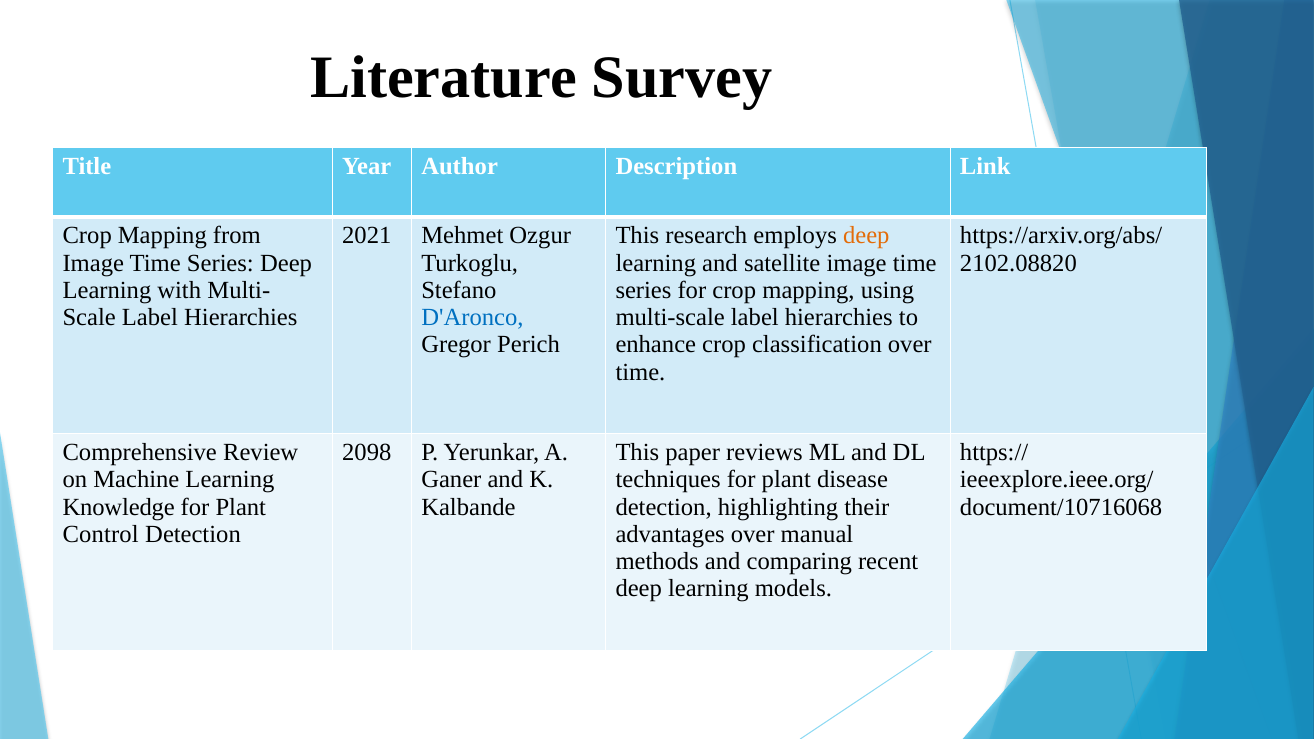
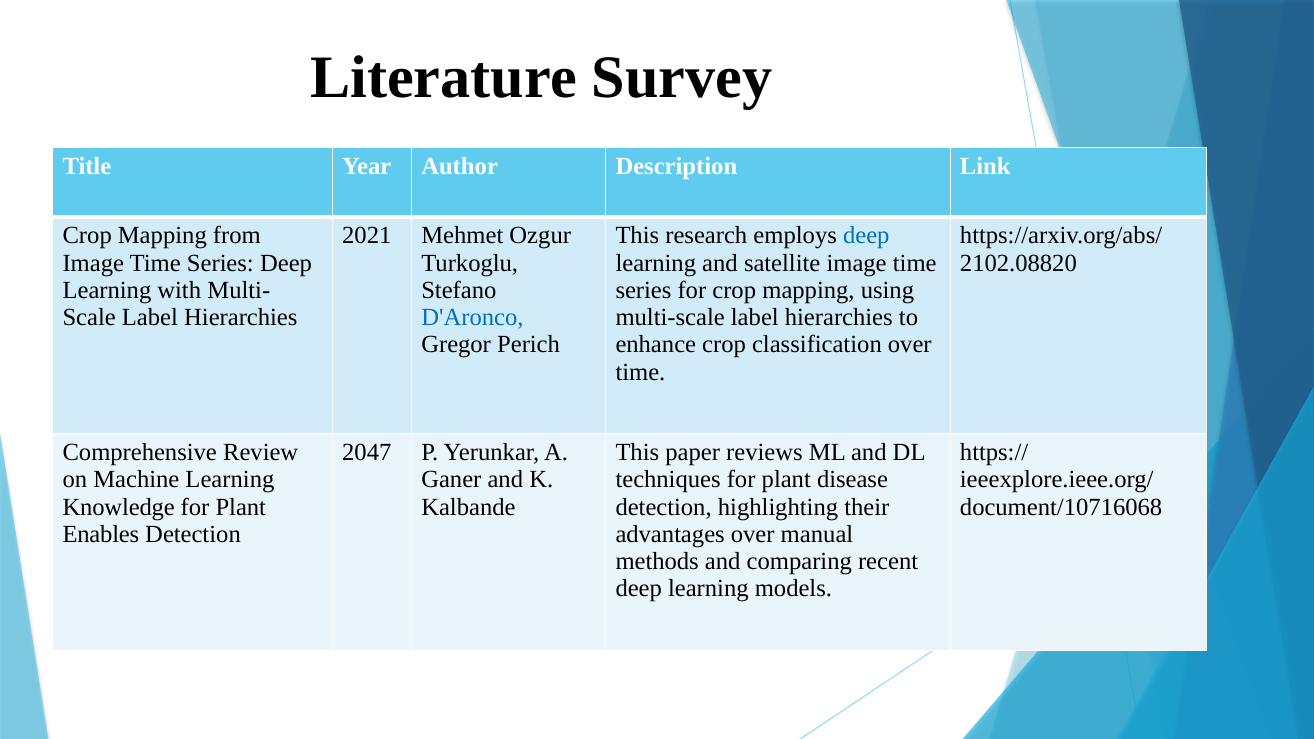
deep colour: orange -> blue (866, 236)
2098: 2098 -> 2047 (367, 453)
Control: Control -> Enables (101, 534)
